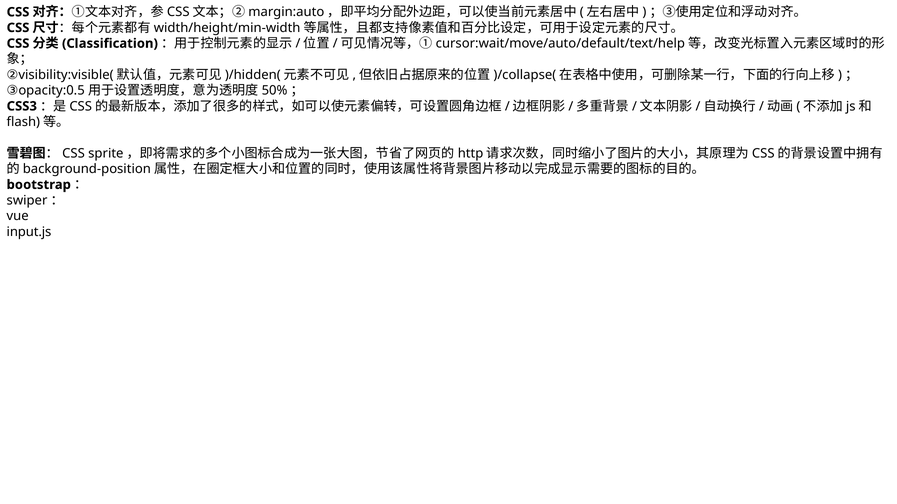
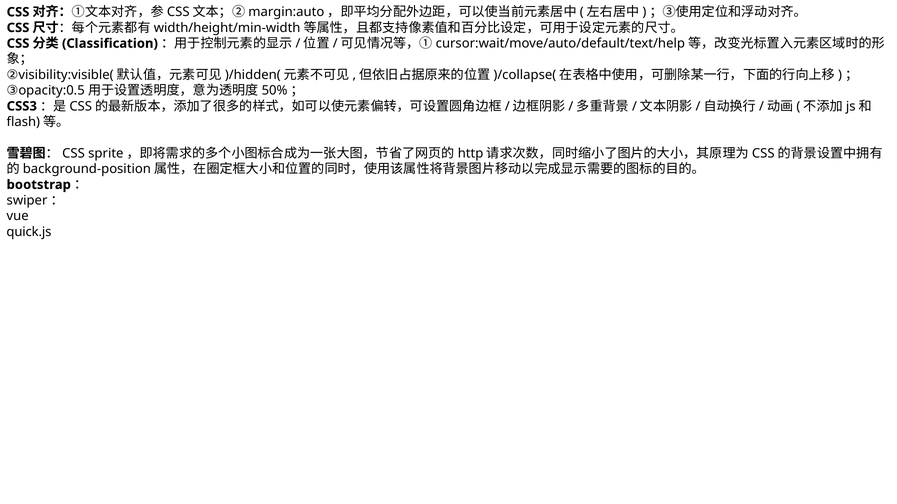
input.js: input.js -> quick.js (29, 232)
